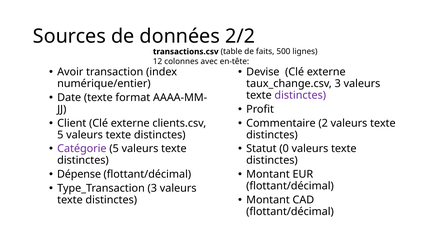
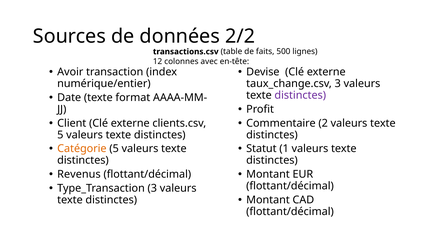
Catégorie colour: purple -> orange (82, 149)
0: 0 -> 1 (284, 149)
Dépense: Dépense -> Revenus (79, 174)
